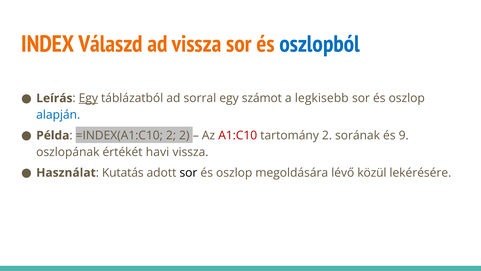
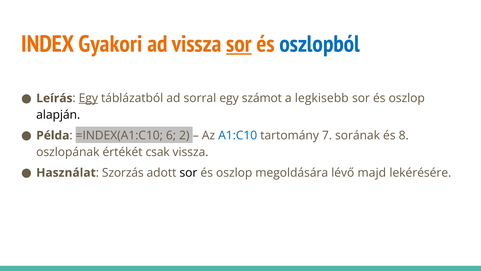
Válaszd: Válaszd -> Gyakori (110, 44)
sor underline: none -> present (239, 44)
alapján colour: blue -> black (58, 115)
=INDEX(A1:C10 2: 2 -> 6 (171, 135)
A1:C10 colour: red -> blue (238, 135)
tartomány 2: 2 -> 7 (327, 135)
9: 9 -> 8 (404, 135)
havi: havi -> csak (158, 152)
Kutatás: Kutatás -> Szorzás (123, 172)
közül: közül -> majd (372, 172)
